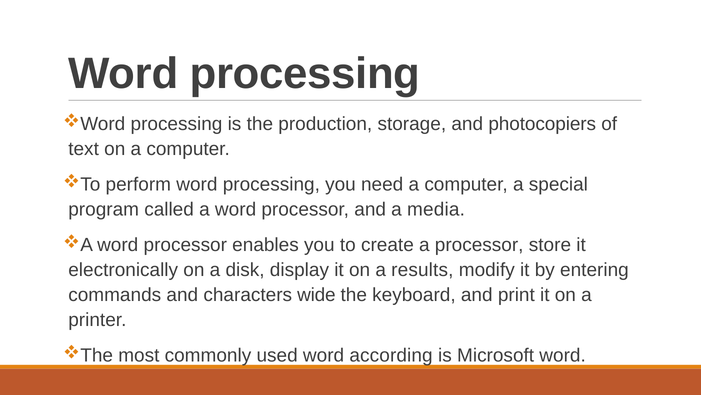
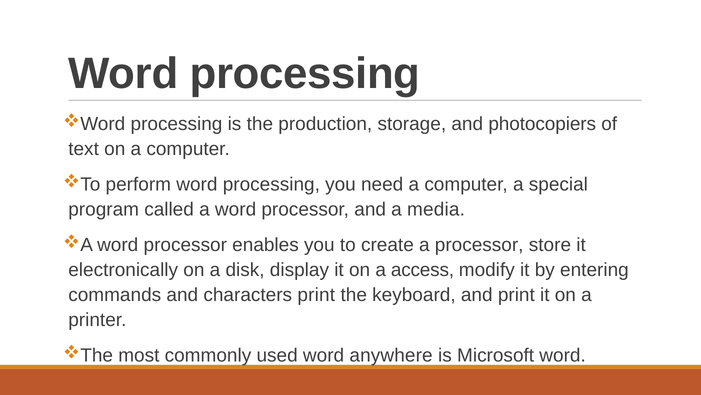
results: results -> access (422, 269)
characters wide: wide -> print (316, 294)
according: according -> anywhere (391, 355)
